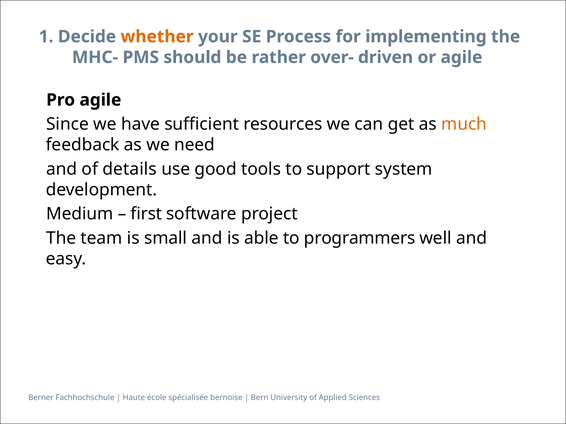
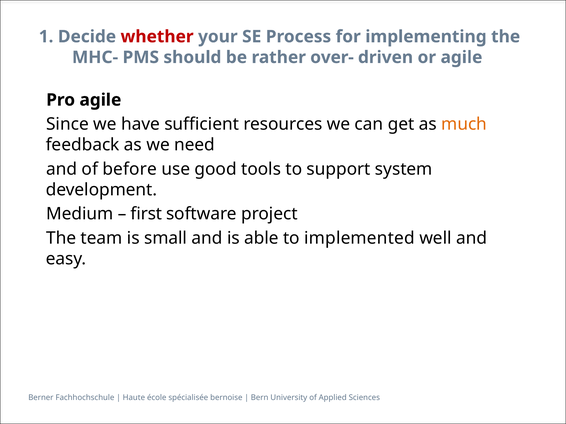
whether colour: orange -> red (157, 37)
details: details -> before (130, 169)
programmers: programmers -> implemented (360, 238)
